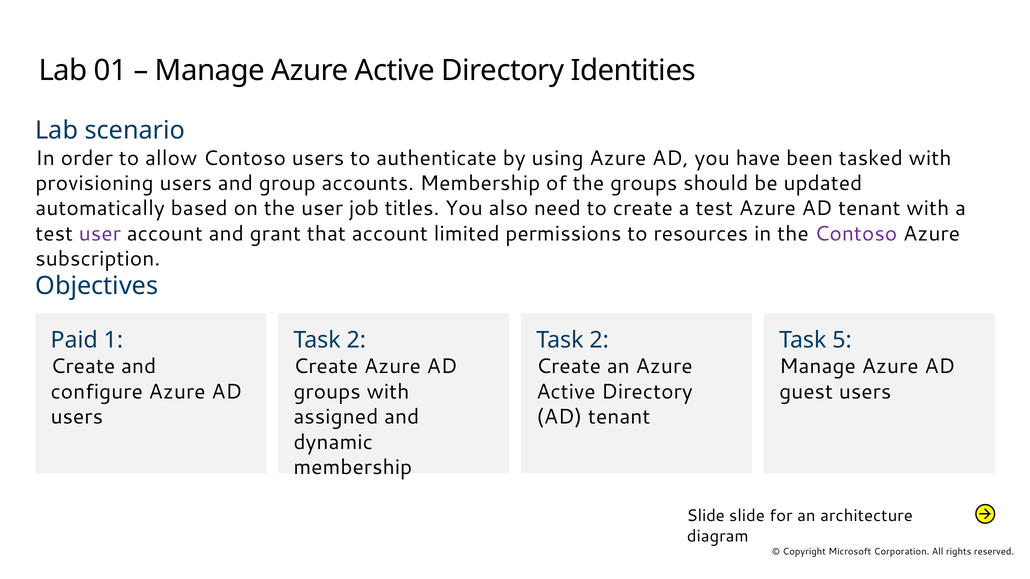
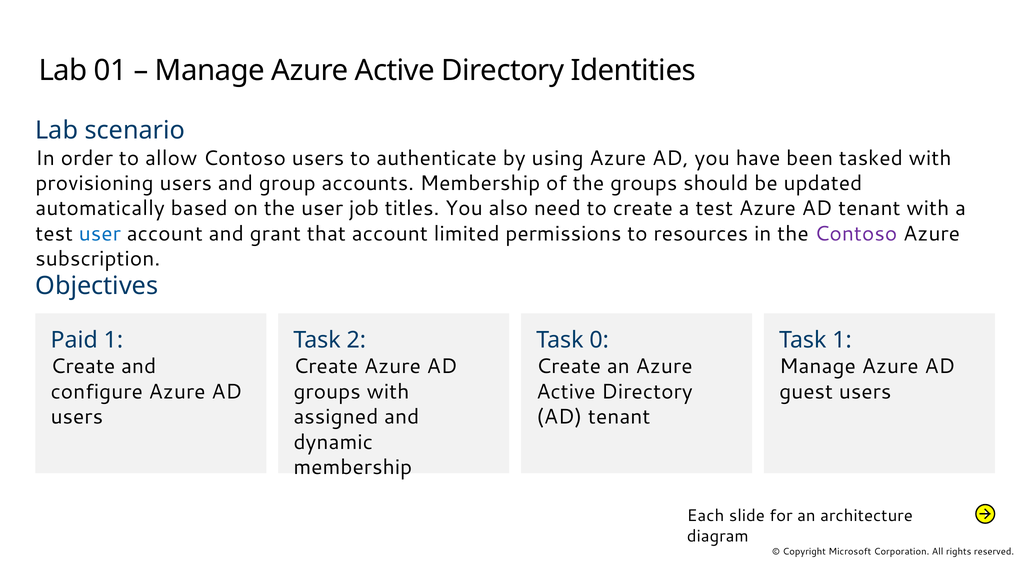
user colour: purple -> blue (100, 234)
2: 2 -> 0 (599, 340)
Task 5: 5 -> 1 (842, 340)
Slide: Slide -> Each (706, 516)
